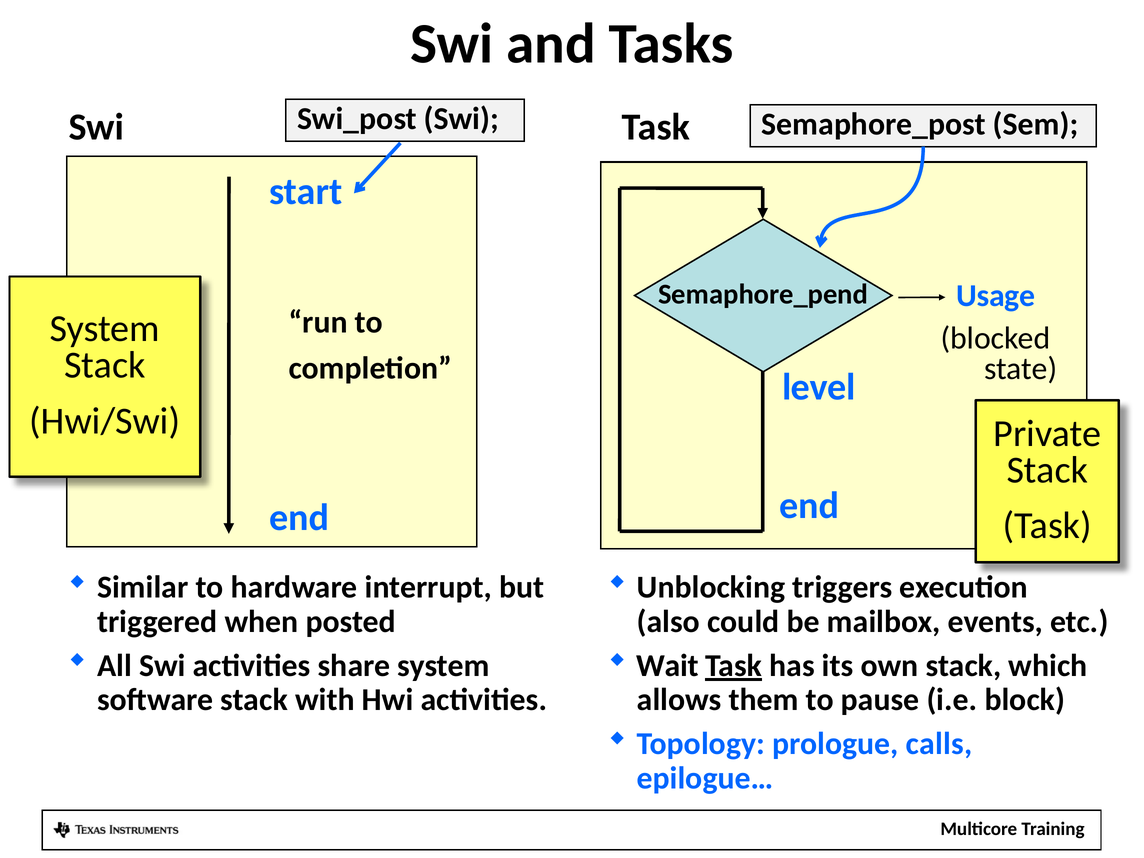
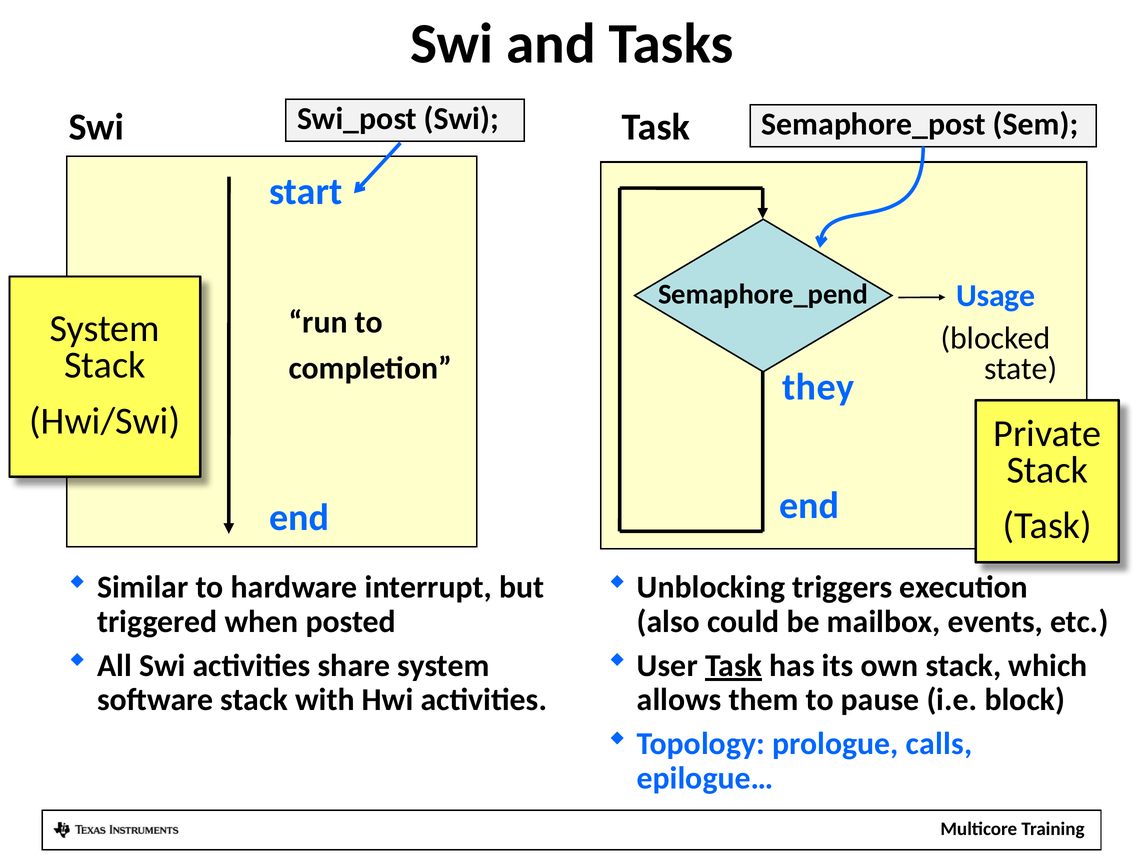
level: level -> they (818, 387)
Wait: Wait -> User (667, 666)
